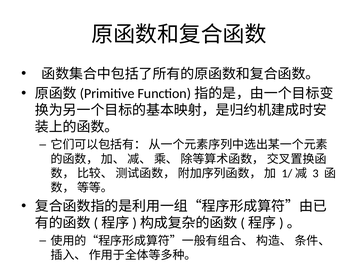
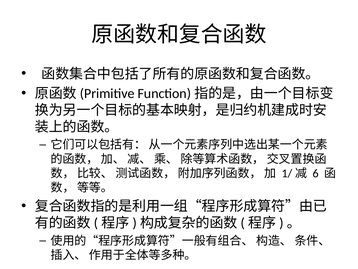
3: 3 -> 6 (316, 173)
